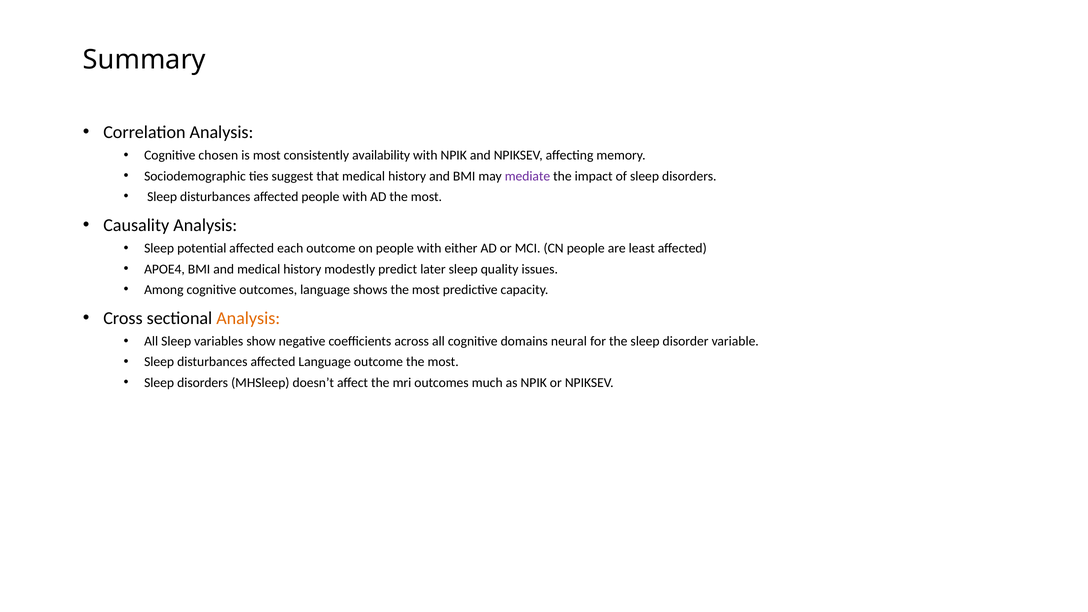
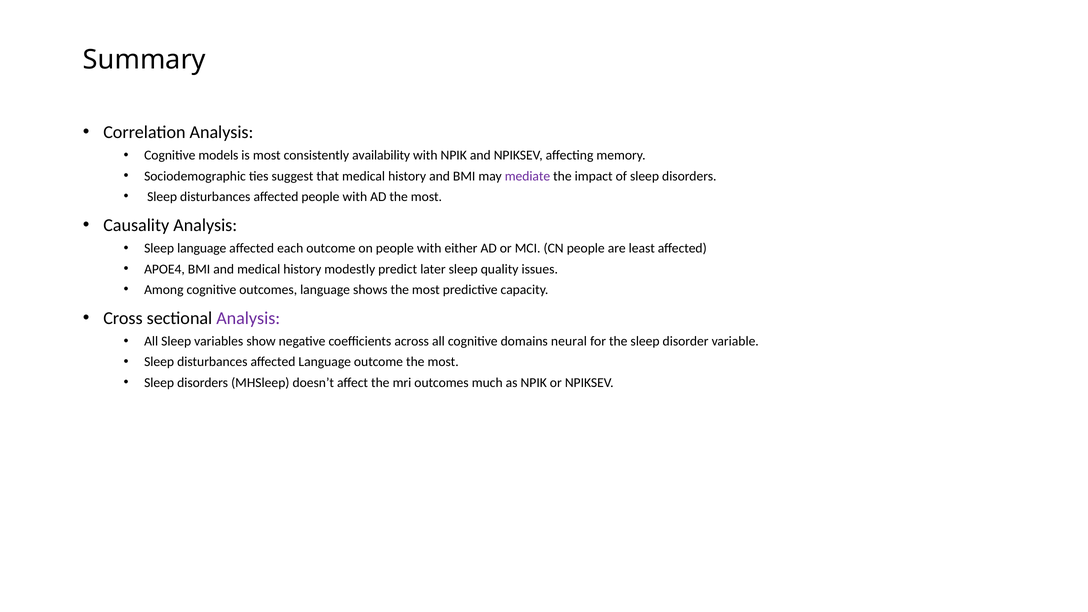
chosen: chosen -> models (218, 156)
Sleep potential: potential -> language (202, 248)
Analysis colour: orange -> purple (248, 318)
